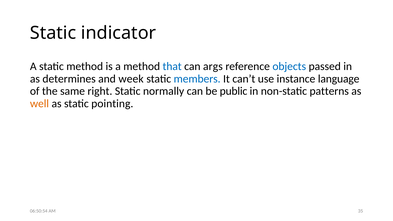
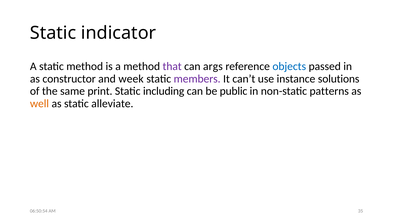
that colour: blue -> purple (172, 66)
determines: determines -> constructor (69, 79)
members colour: blue -> purple (197, 79)
language: language -> solutions (339, 79)
right: right -> print (100, 91)
normally: normally -> including (164, 91)
pointing: pointing -> alleviate (112, 104)
